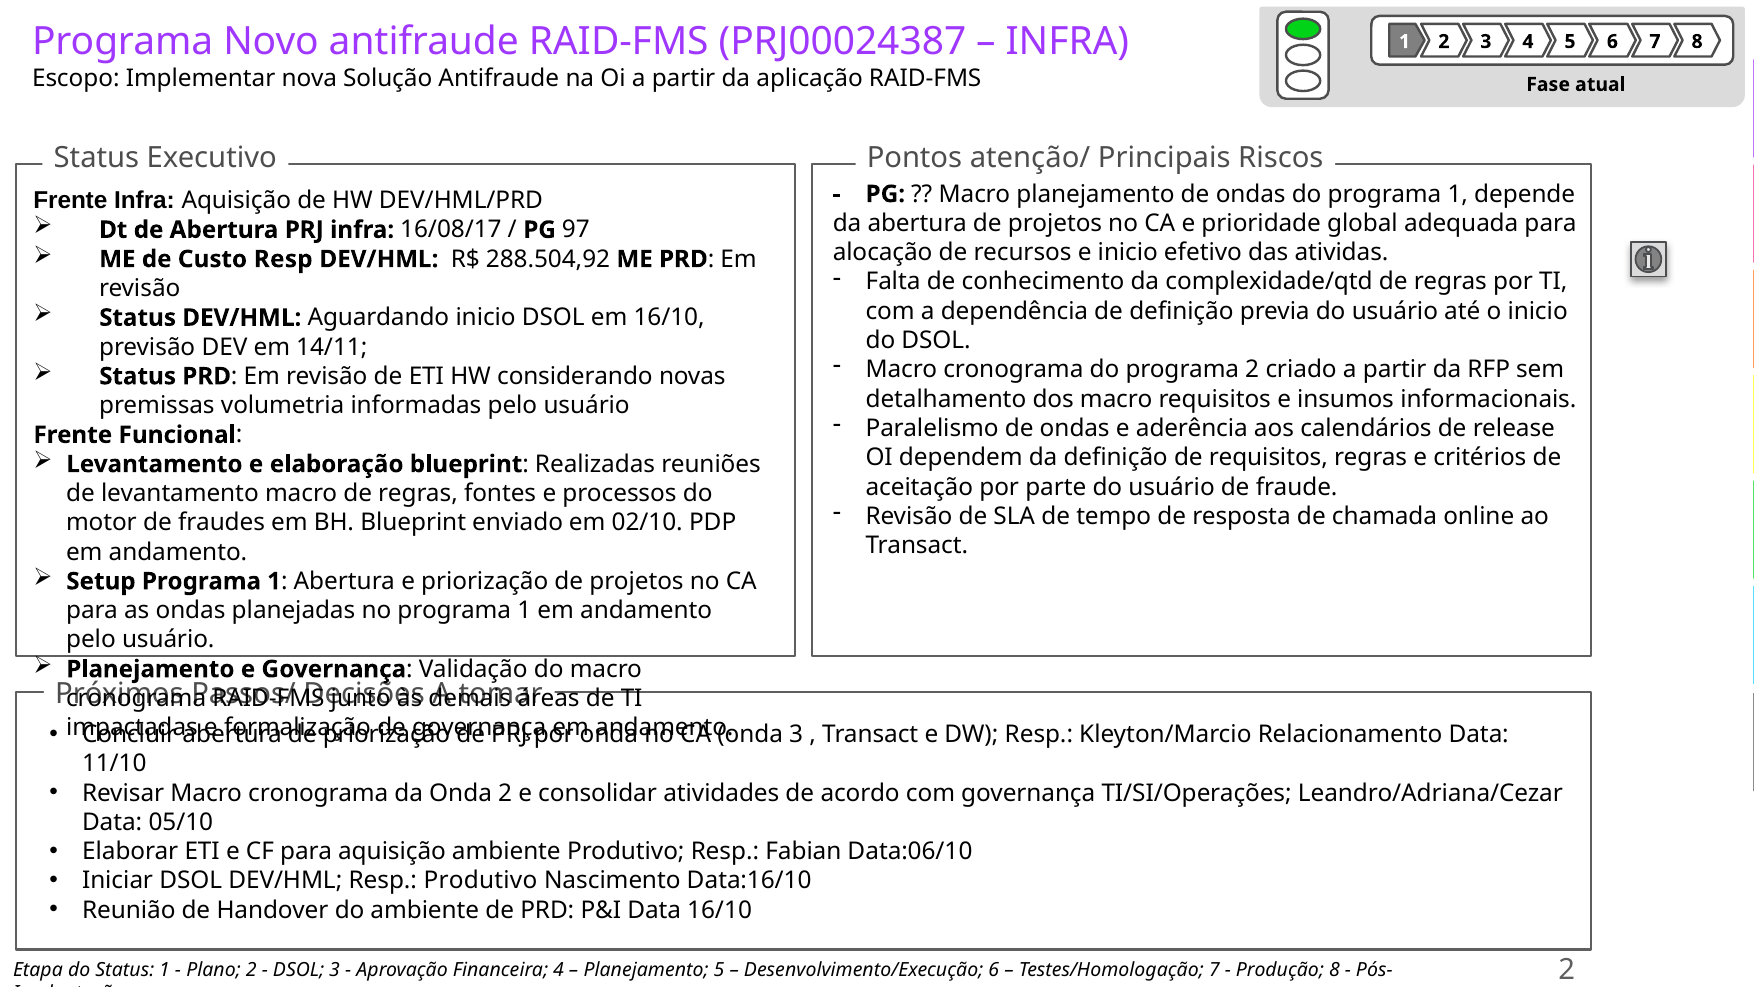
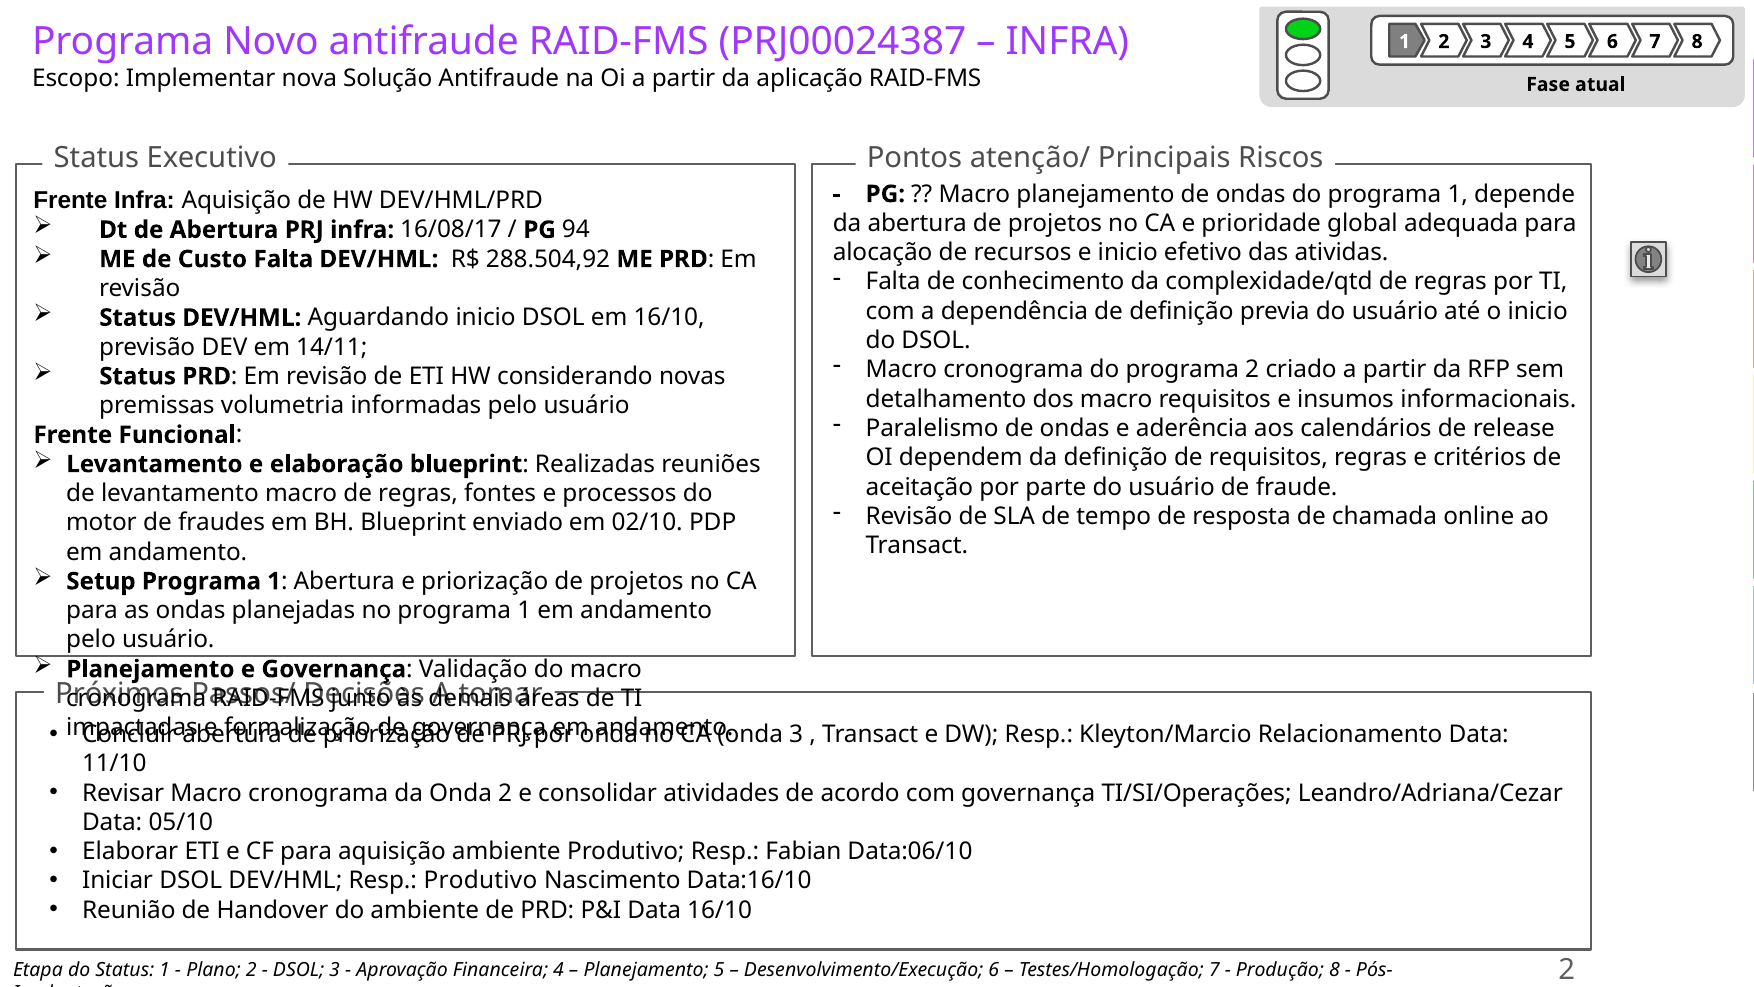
97: 97 -> 94 (576, 230)
Custo Resp: Resp -> Falta (283, 259)
